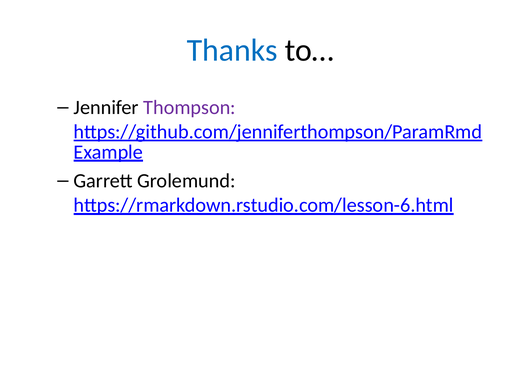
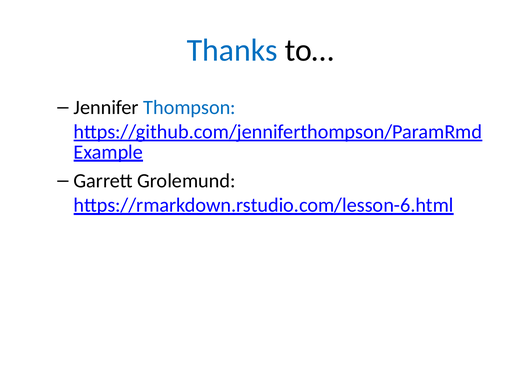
Thompson colour: purple -> blue (189, 107)
